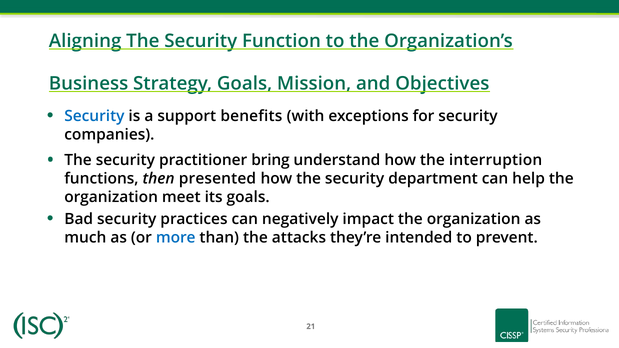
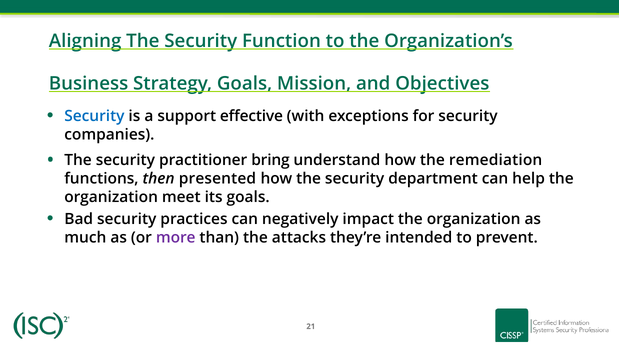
benefits: benefits -> effective (251, 116)
interruption: interruption -> remediation (496, 160)
more colour: blue -> purple (176, 238)
